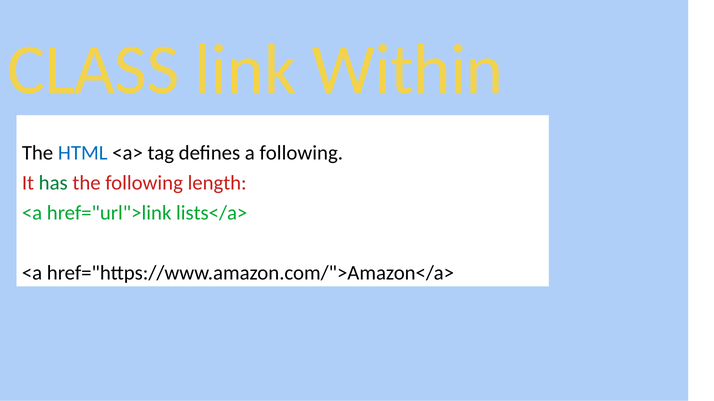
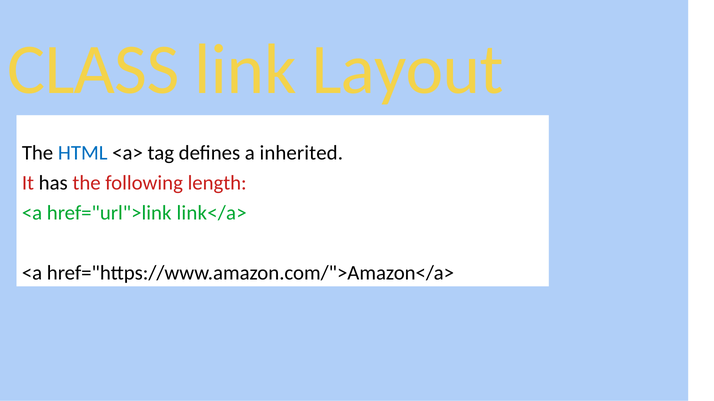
Within: Within -> Layout (408, 70)
a following: following -> inherited (301, 153)
has colour: green -> black (53, 183)
lists</a>: lists</a> -> link</a> (212, 213)
